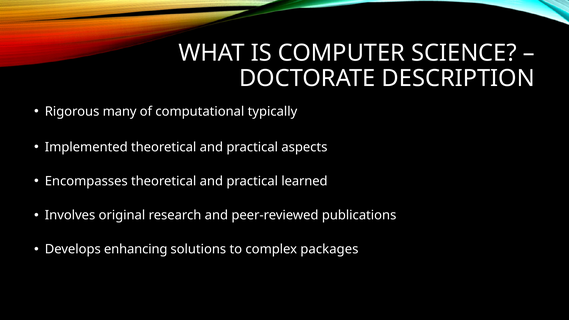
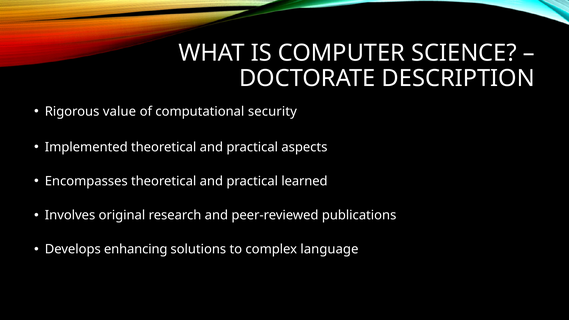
many: many -> value (119, 111)
typically: typically -> security (272, 111)
packages: packages -> language (329, 249)
